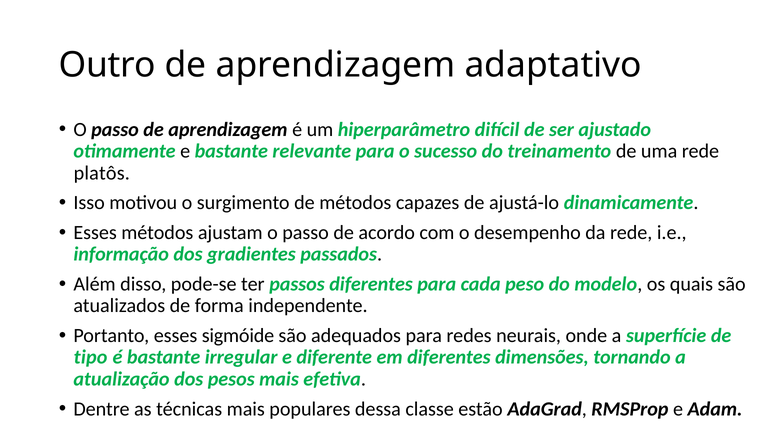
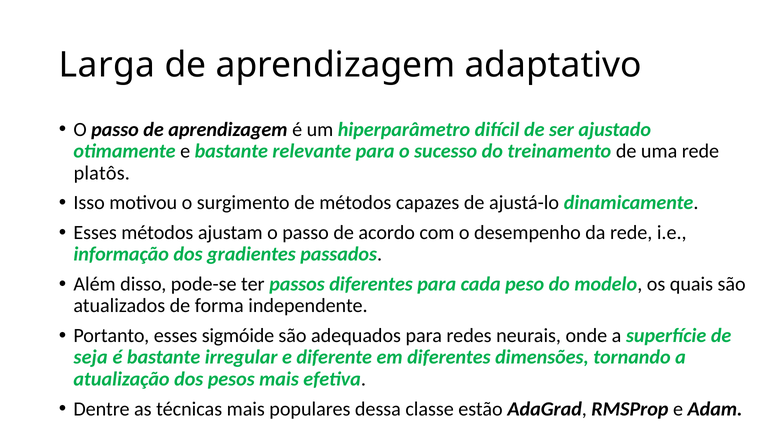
Outro: Outro -> Larga (107, 65)
tipo: tipo -> seja (91, 357)
